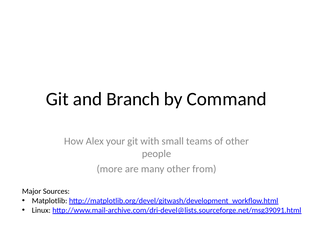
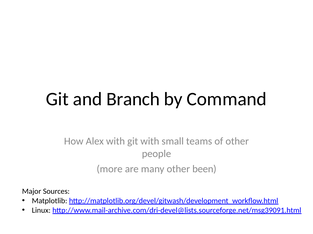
Alex your: your -> with (116, 142)
from: from -> been (204, 169)
